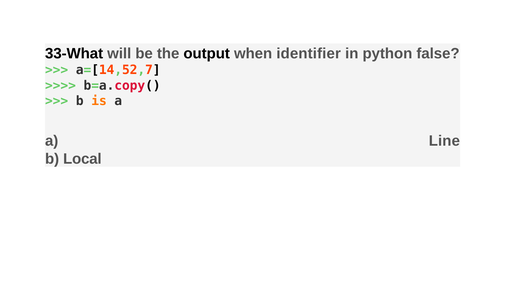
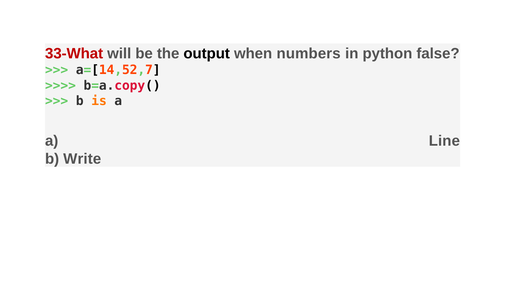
33-What colour: black -> red (74, 53)
identifier: identifier -> numbers (309, 53)
Local: Local -> Write (82, 159)
